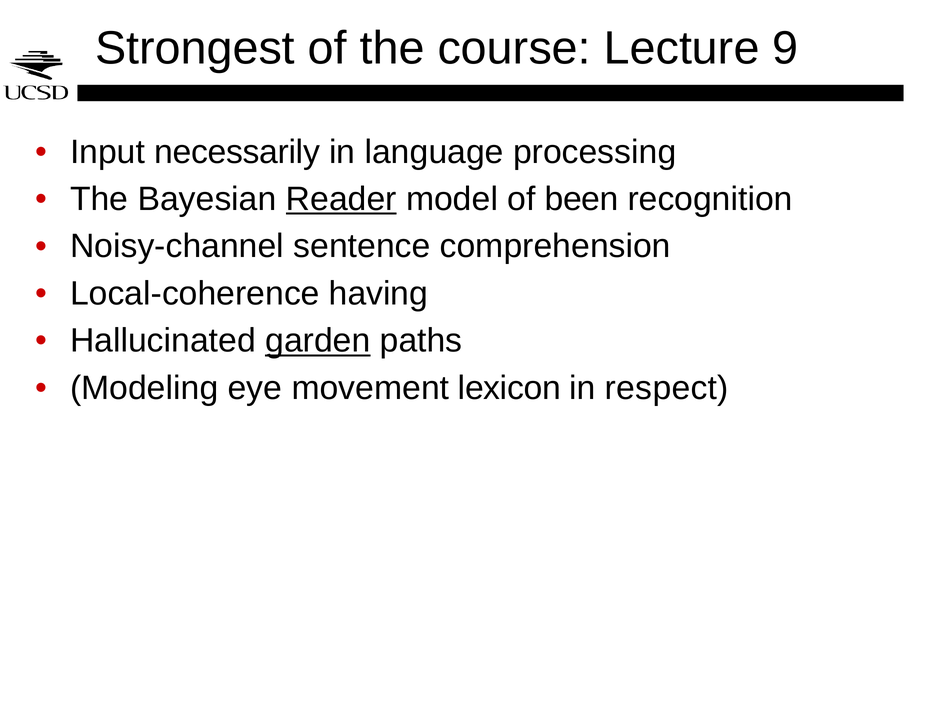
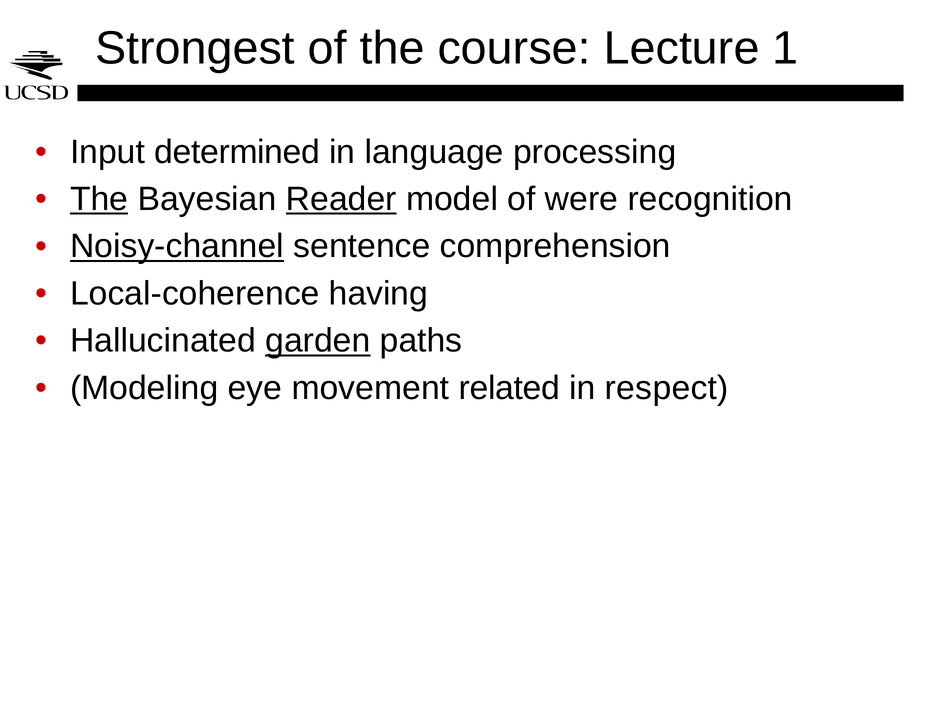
9: 9 -> 1 (785, 48)
necessarily: necessarily -> determined (237, 152)
The underline: none -> present (99, 199)
been: been -> were (581, 199)
Noisy-channel underline: none -> present (177, 246)
lexicon: lexicon -> related (509, 388)
